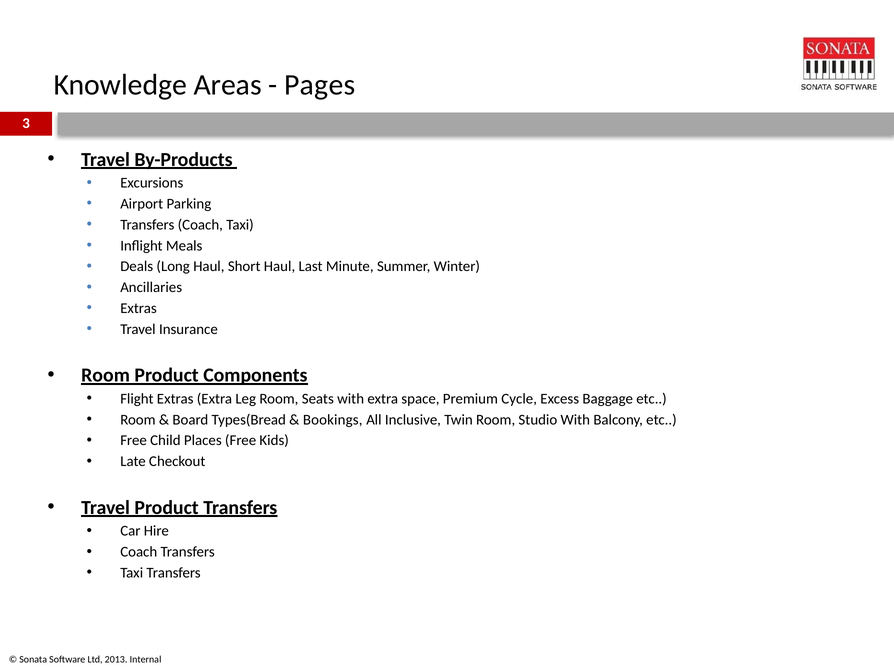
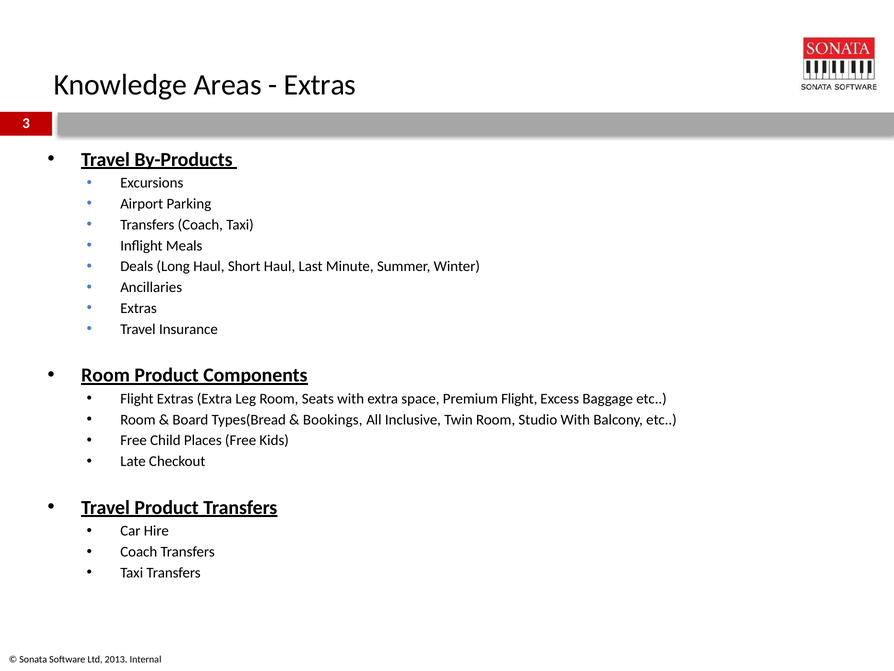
Pages: Pages -> Extras (320, 85)
Premium Cycle: Cycle -> Flight (519, 398)
